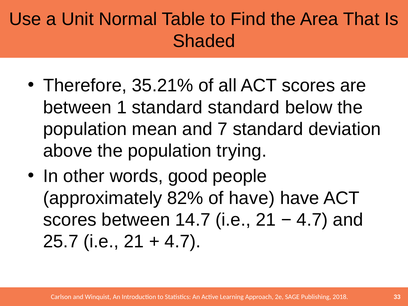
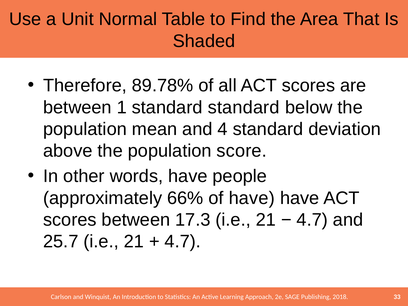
35.21%: 35.21% -> 89.78% (163, 86)
7: 7 -> 4 (223, 129)
trying: trying -> score (242, 151)
words good: good -> have (188, 176)
82%: 82% -> 66% (185, 198)
14.7: 14.7 -> 17.3 (193, 220)
